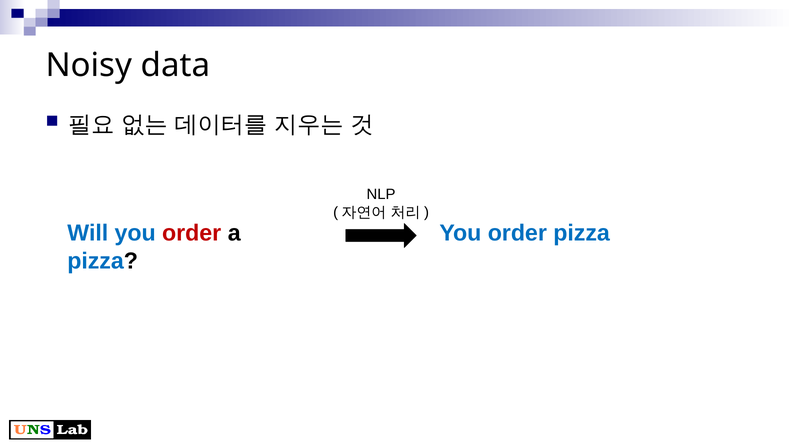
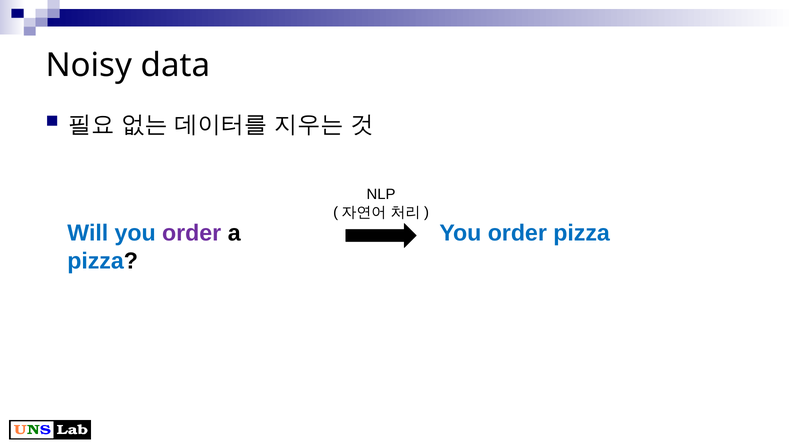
order colour: red -> purple (192, 233)
